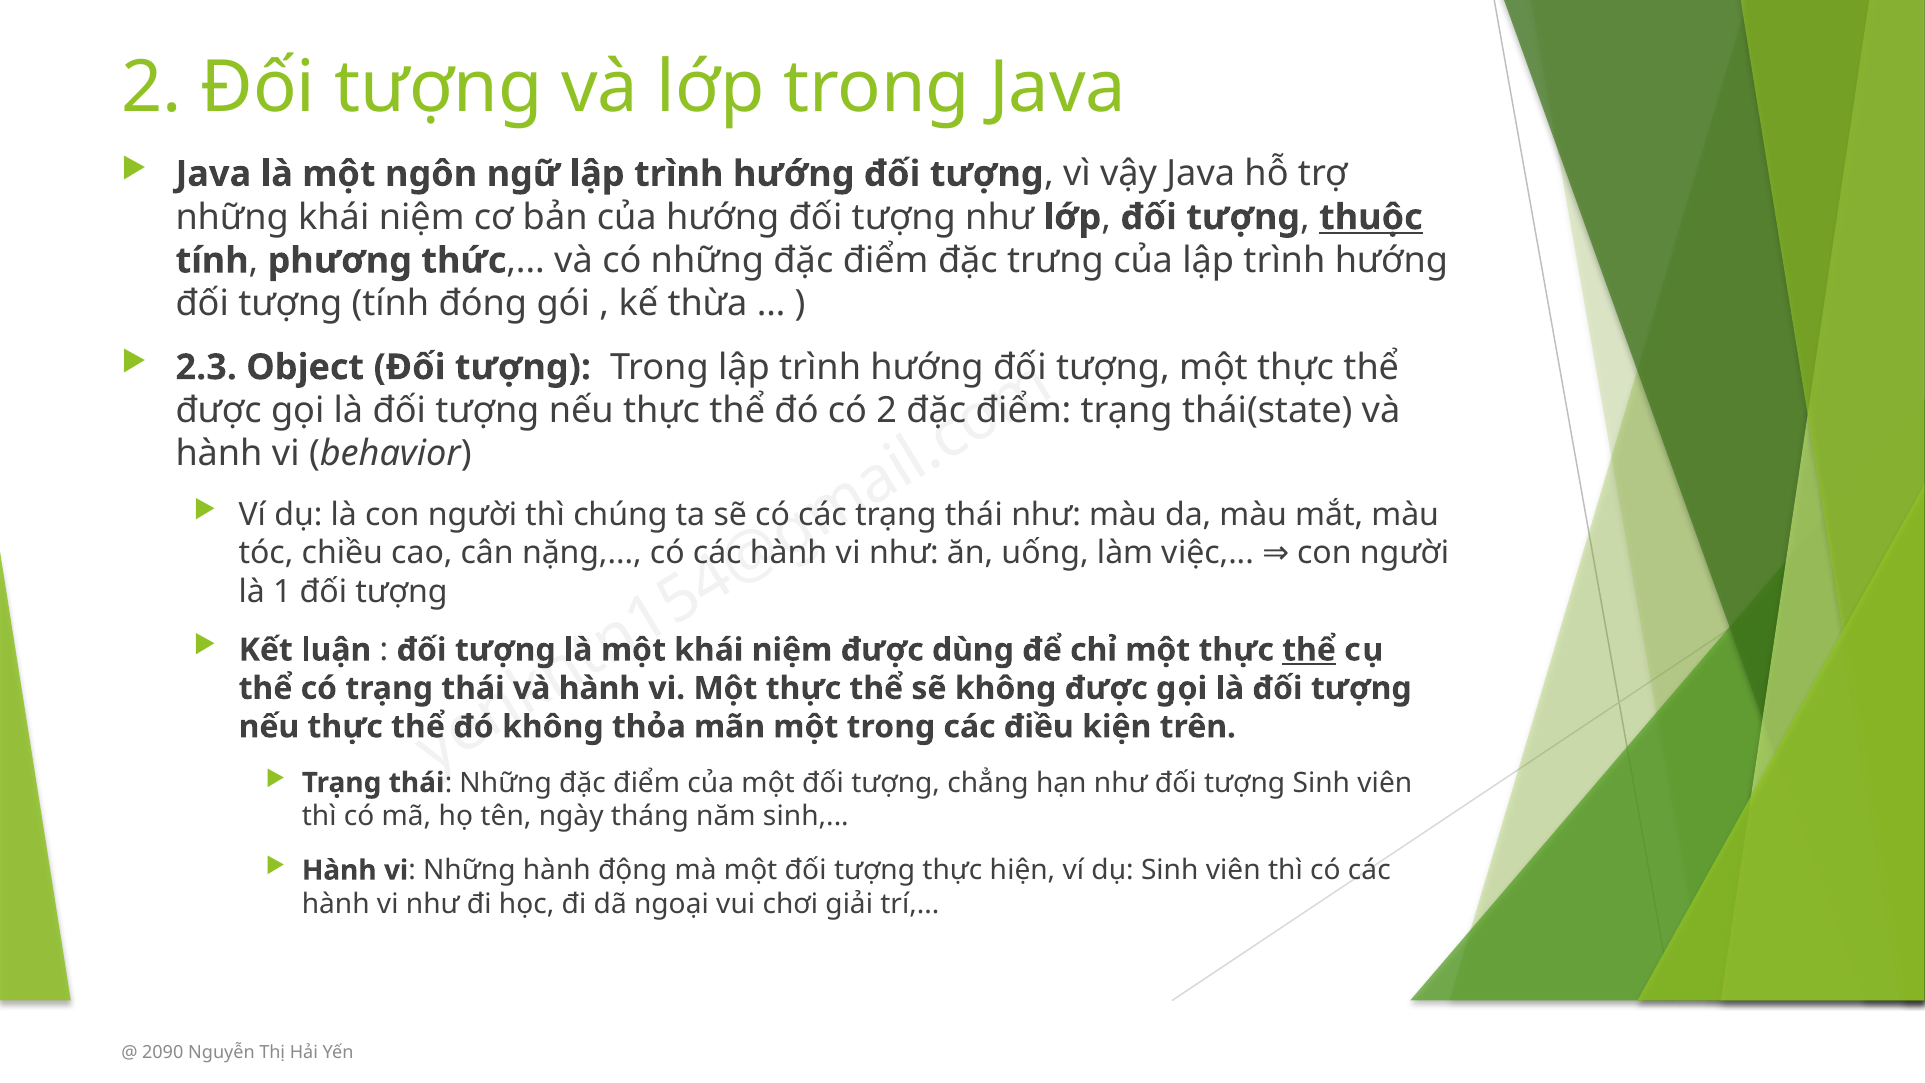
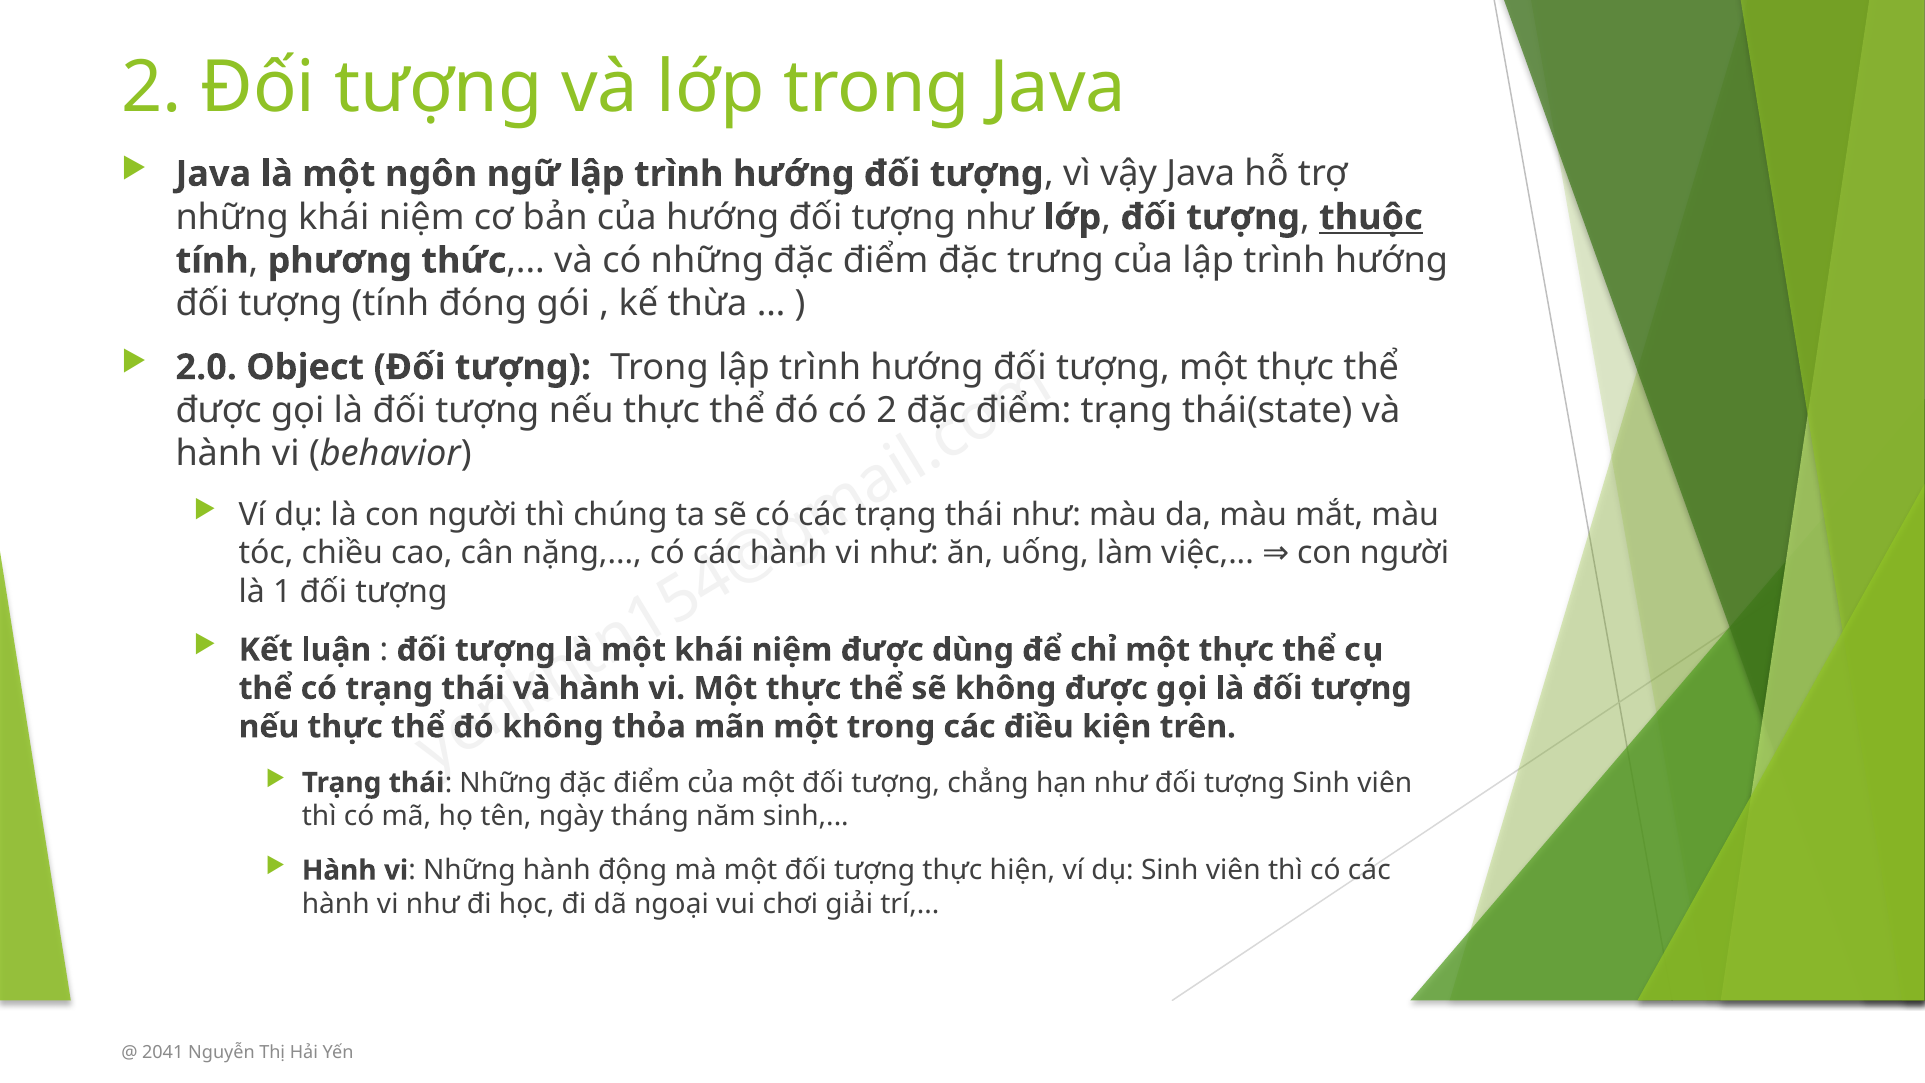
2.3: 2.3 -> 2.0 (206, 367)
thể underline: present -> none (1309, 650)
2090: 2090 -> 2041 (163, 1052)
